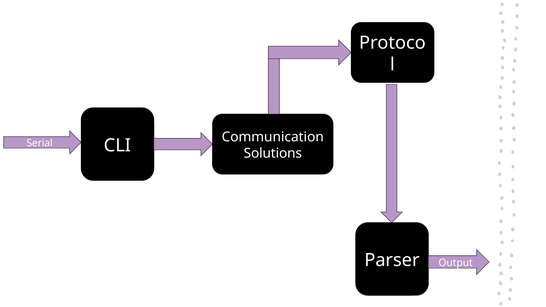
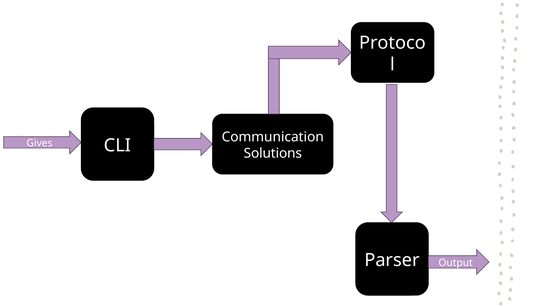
Serial: Serial -> Gives (39, 143)
